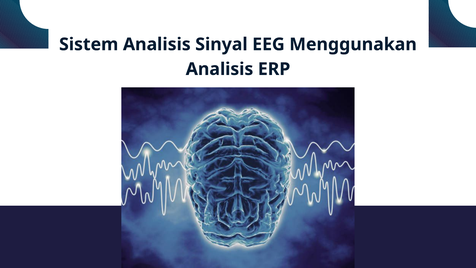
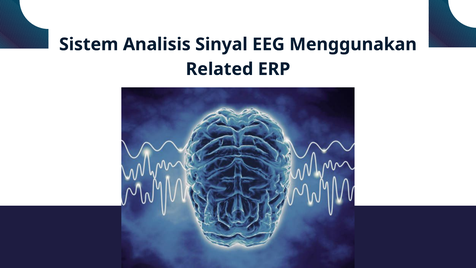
Analisis: Analisis -> Related (219, 69)
